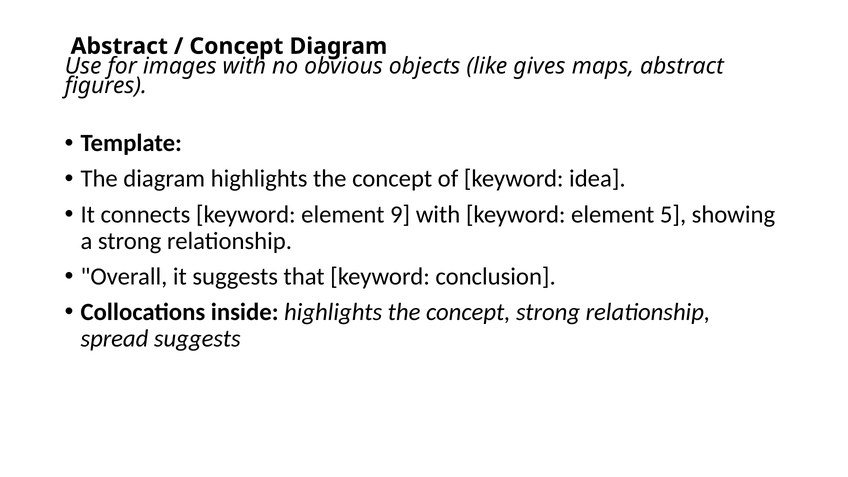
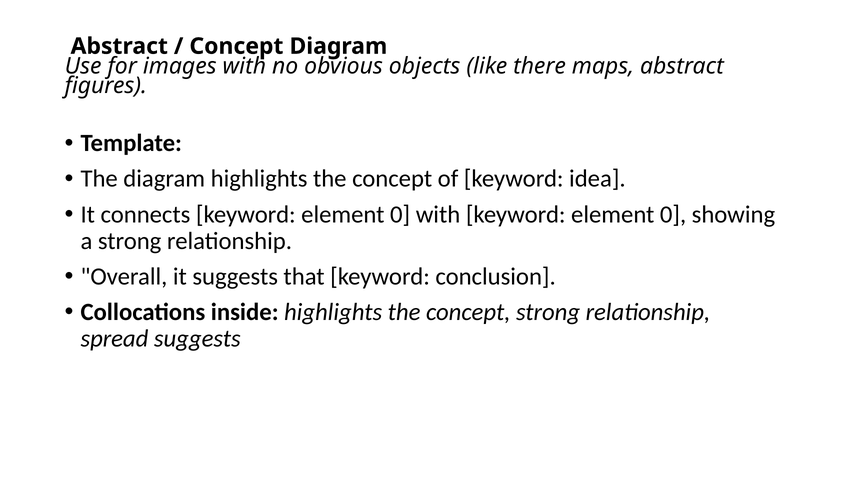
gives: gives -> there (540, 66)
connects keyword element 9: 9 -> 0 (400, 214)
with keyword element 5: 5 -> 0 (673, 214)
